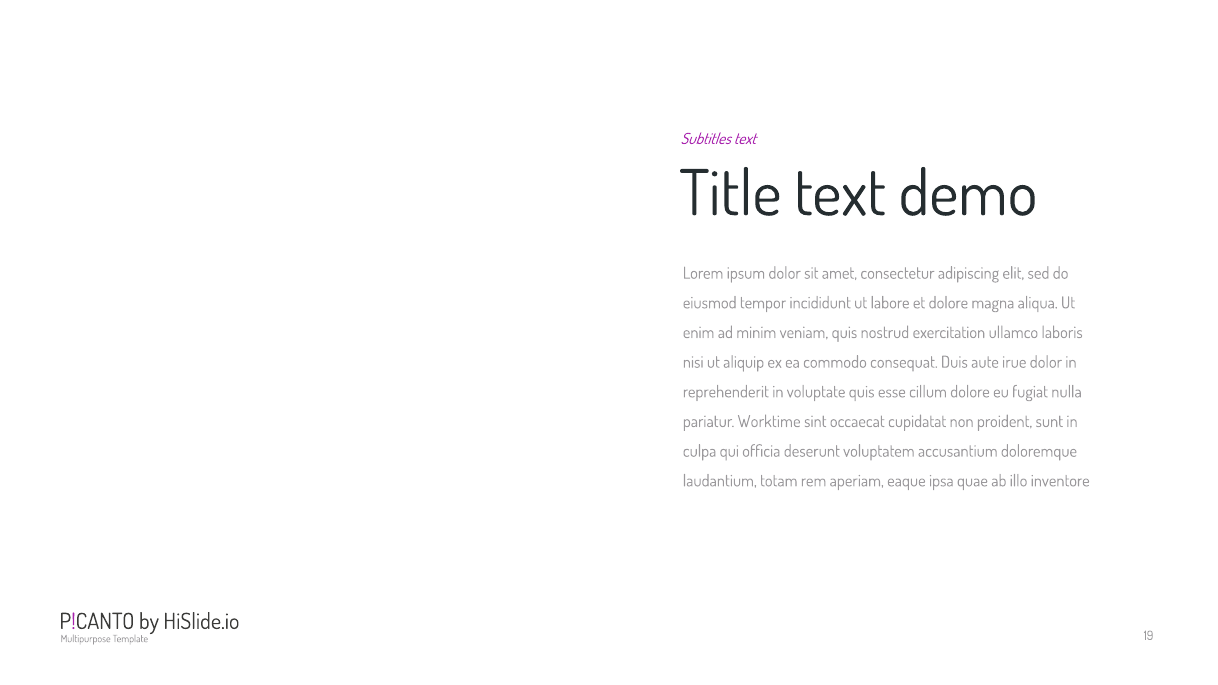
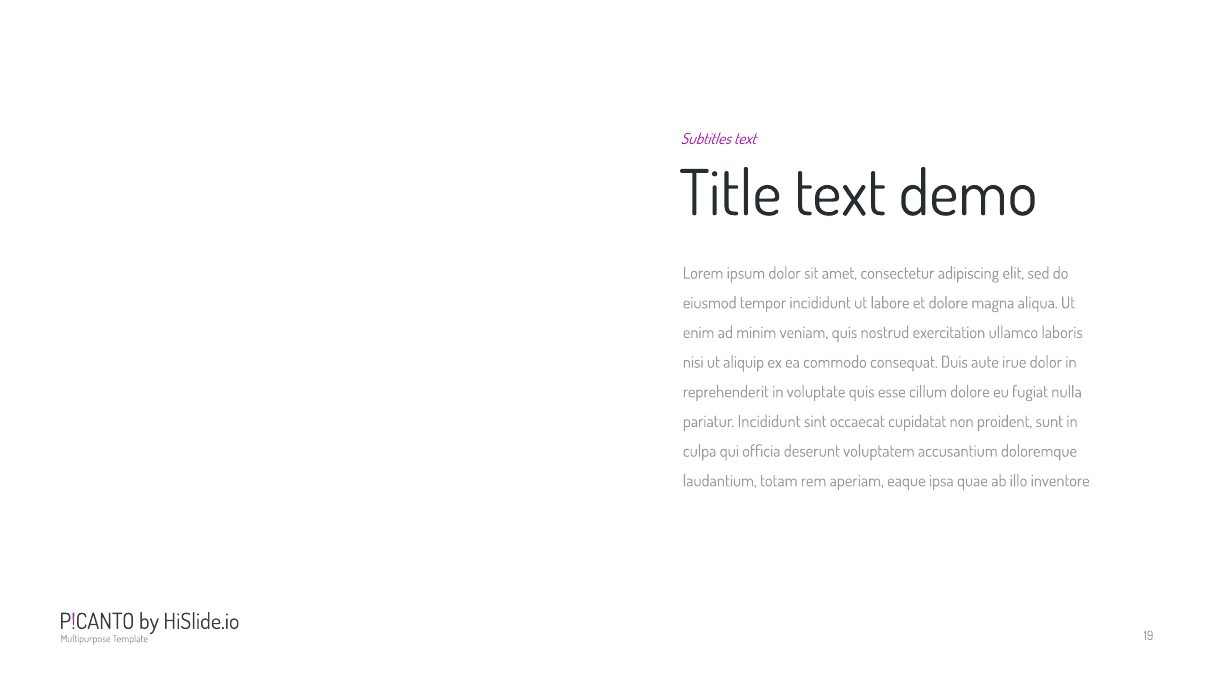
pariatur Worktime: Worktime -> Incididunt (769, 422)
